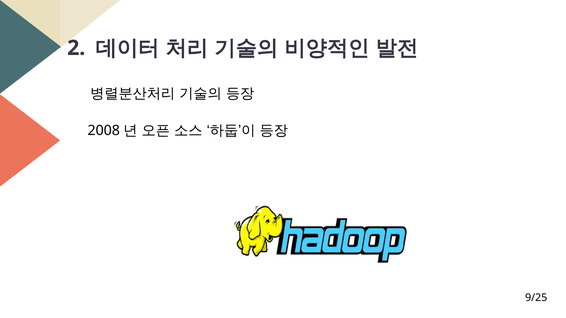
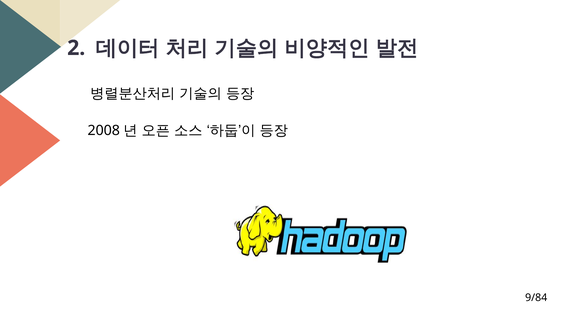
9/25: 9/25 -> 9/84 (536, 298)
